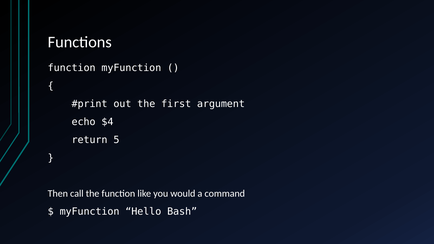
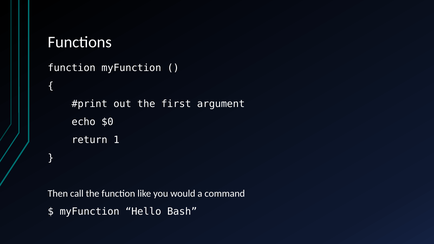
$4: $4 -> $0 (107, 122)
5: 5 -> 1 (116, 140)
